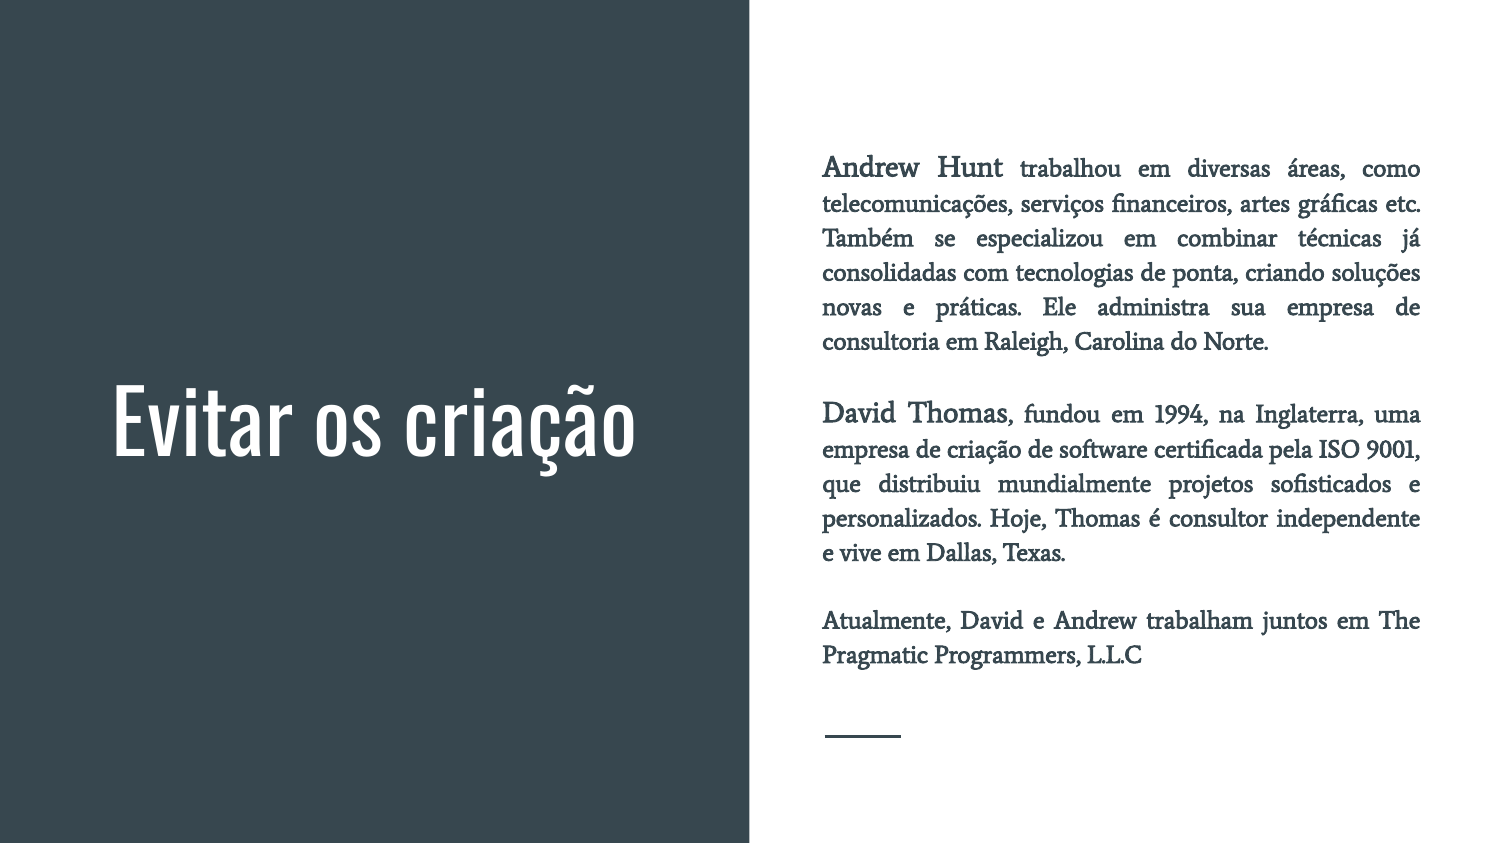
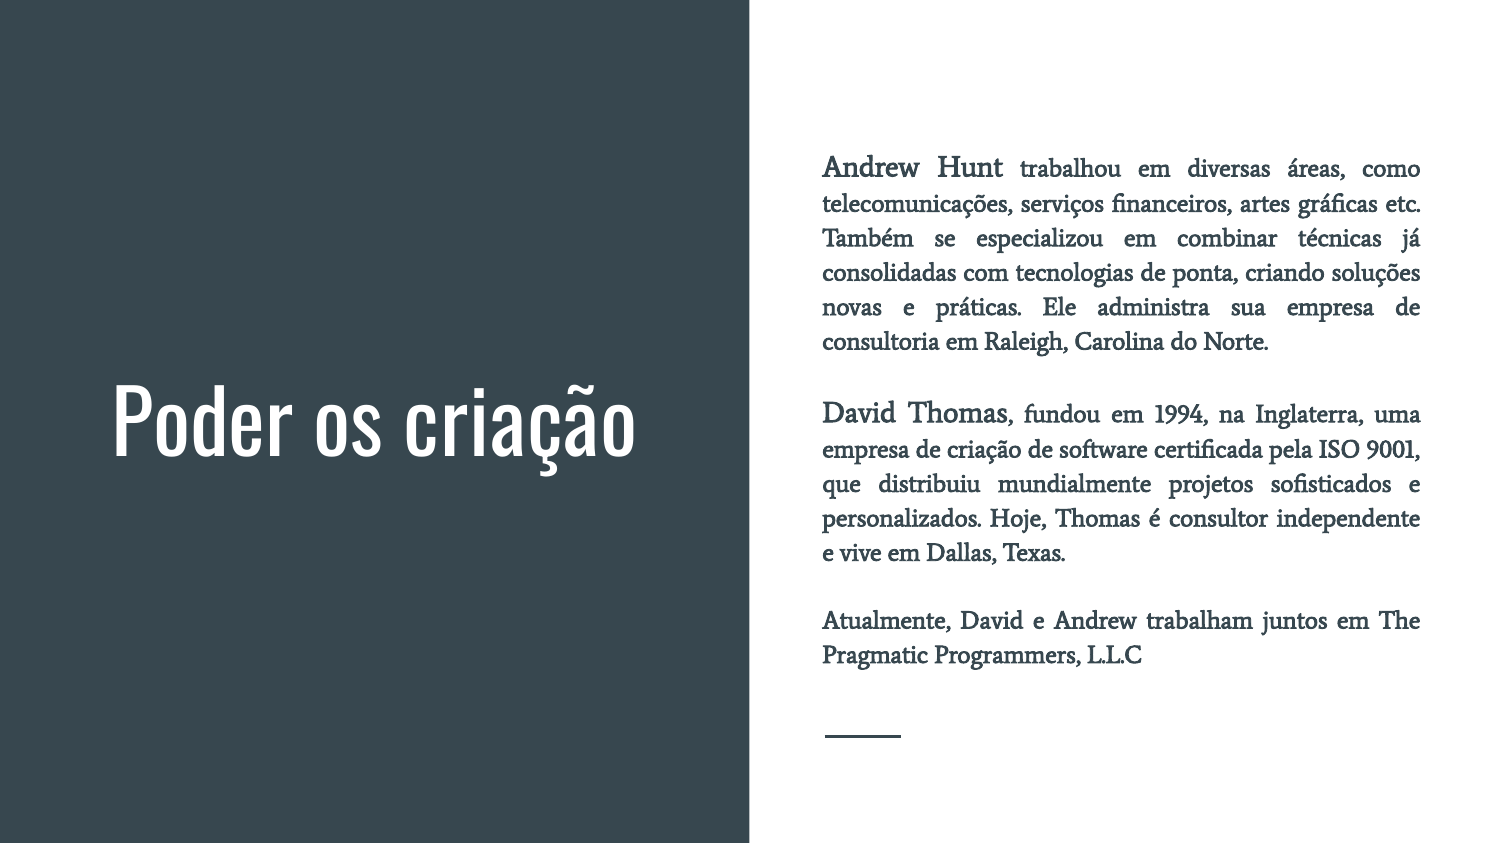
Evitar: Evitar -> Poder (202, 428)
